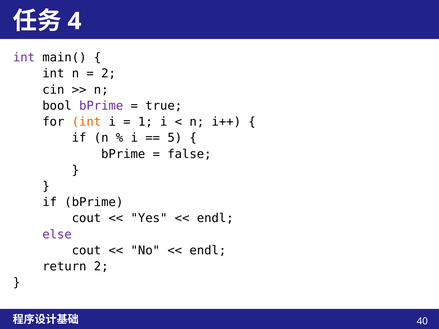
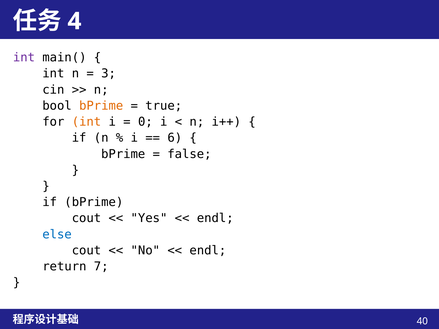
2: 2 -> 3 (109, 74)
bPrime colour: purple -> orange (101, 106)
1: 1 -> 0 (145, 122)
5: 5 -> 6 (175, 138)
else colour: purple -> blue (57, 235)
return 2: 2 -> 7 (101, 267)
